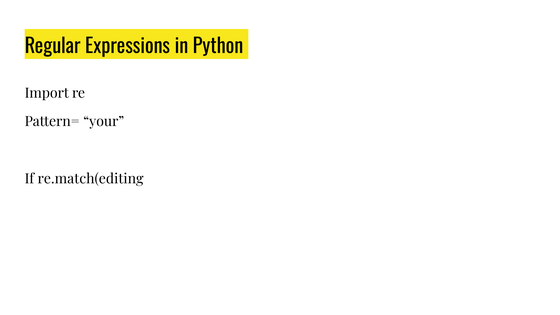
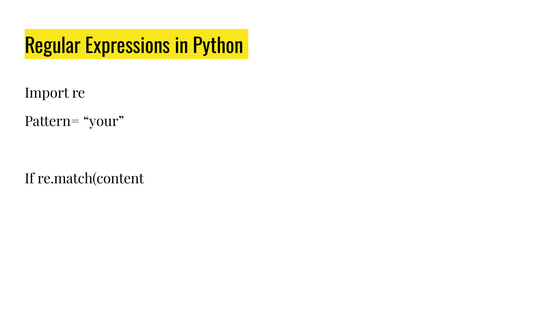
re.match(editing: re.match(editing -> re.match(content (91, 179)
